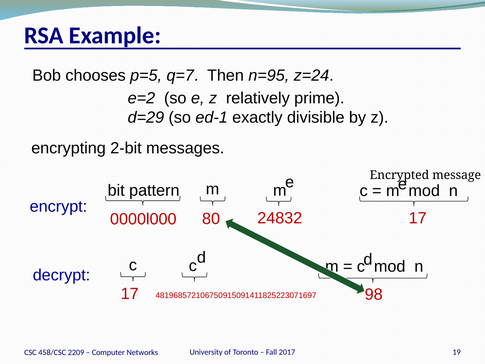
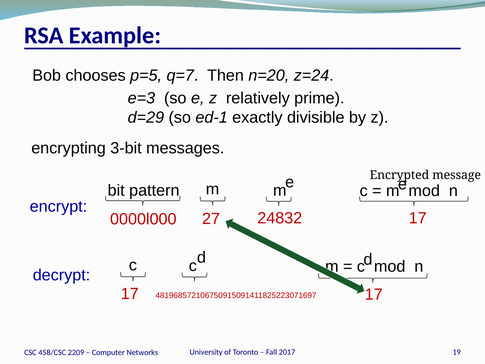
n=95: n=95 -> n=20 (269, 76)
e=2: e=2 -> e=3 (141, 98)
2-bit: 2-bit -> 3-bit (126, 148)
80: 80 -> 27 (211, 219)
98: 98 -> 17 (374, 294)
